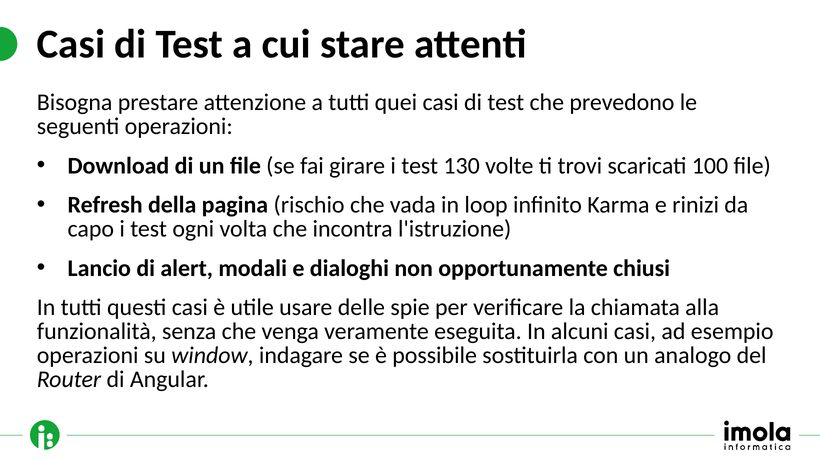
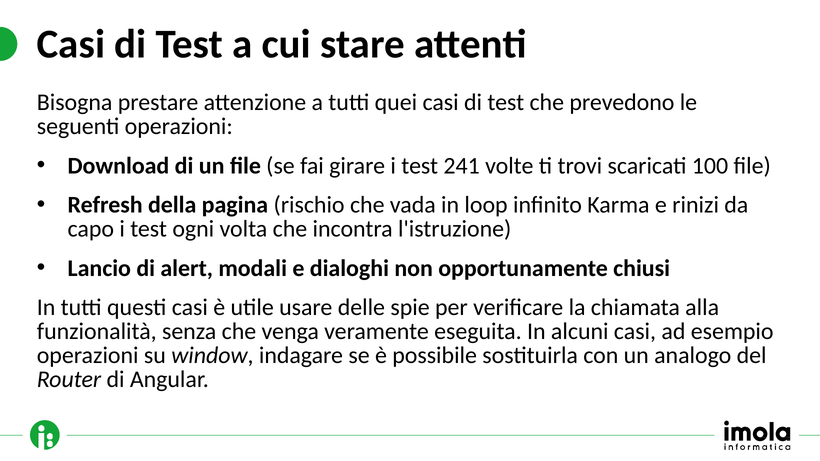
130: 130 -> 241 (462, 166)
